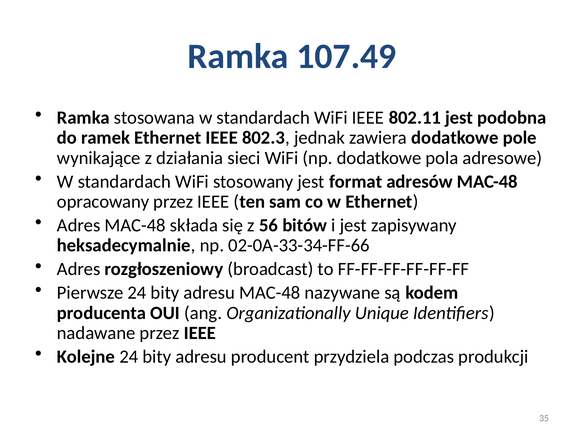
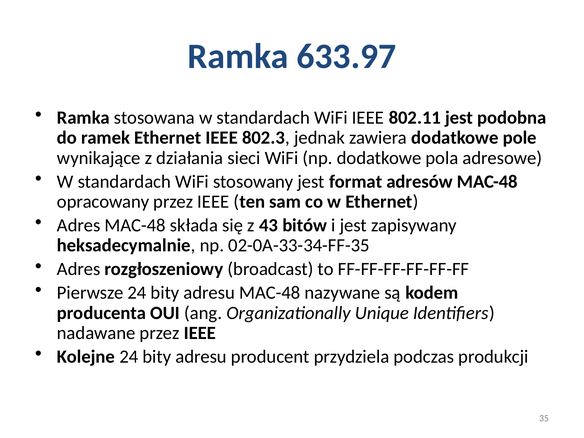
107.49: 107.49 -> 633.97 (346, 57)
56: 56 -> 43 (269, 225)
02-0A-33-34-FF-66: 02-0A-33-34-FF-66 -> 02-0A-33-34-FF-35 (299, 245)
